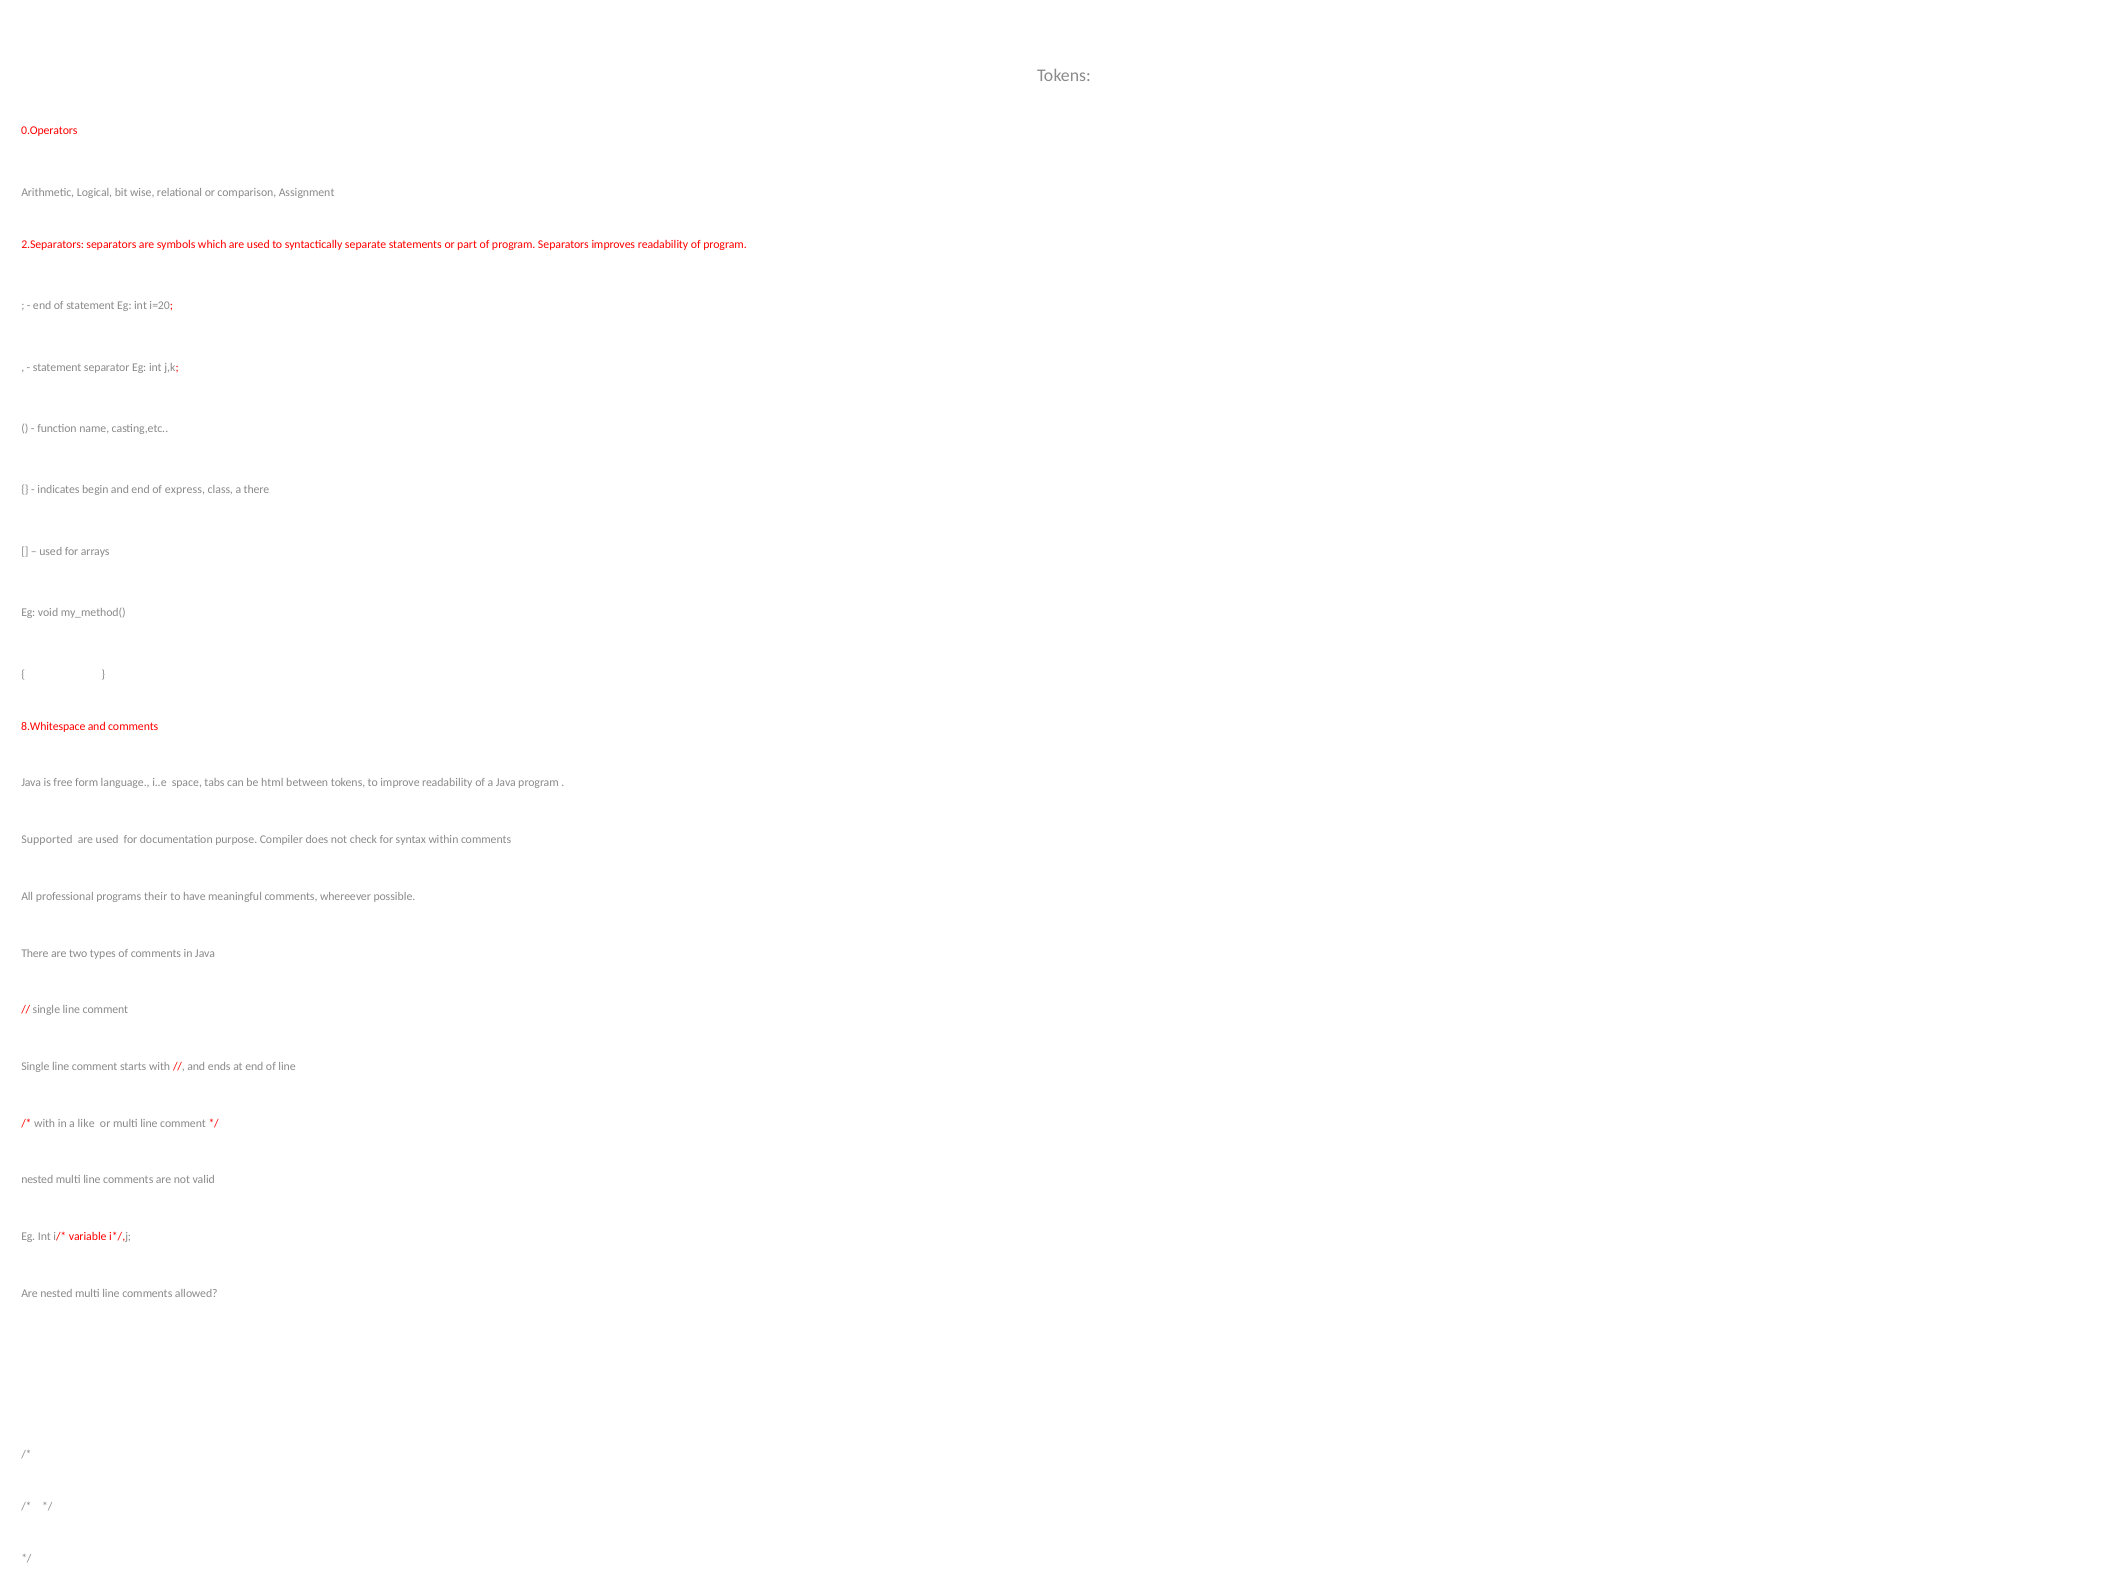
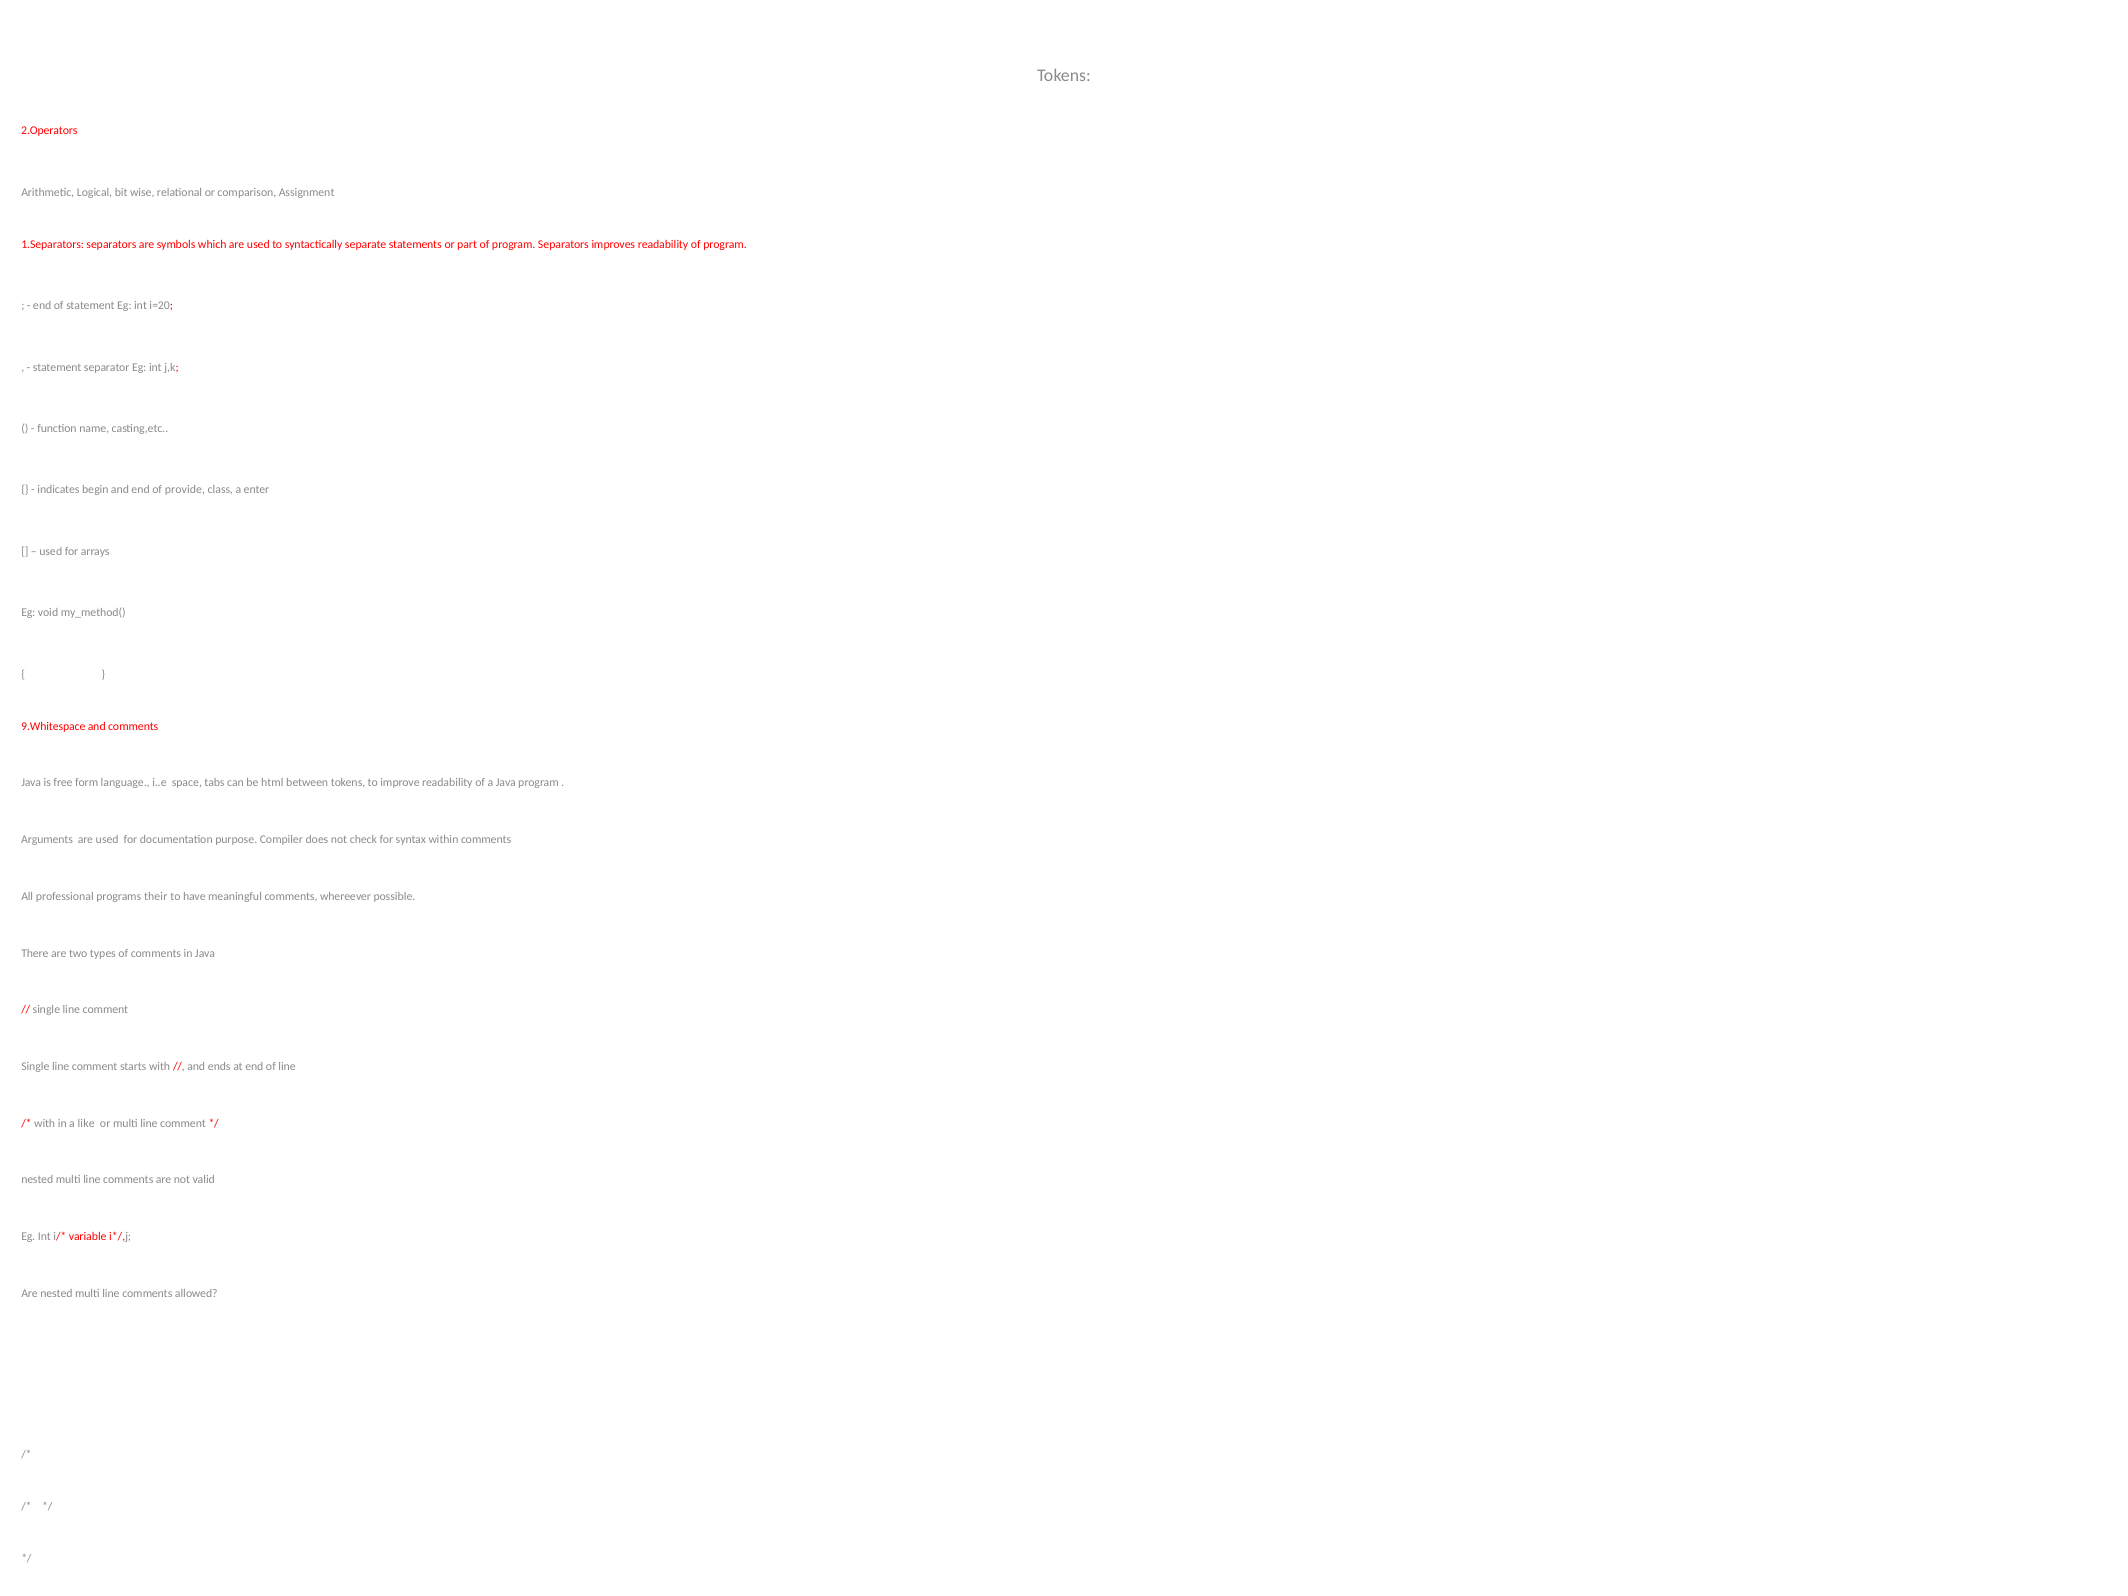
0.Operators: 0.Operators -> 2.Operators (49, 131)
2.Separators: 2.Separators -> 1.Separators (53, 244)
express: express -> provide (185, 490)
a there: there -> enter (257, 490)
8.Whitespace: 8.Whitespace -> 9.Whitespace (53, 726)
Supported: Supported -> Arguments (47, 840)
